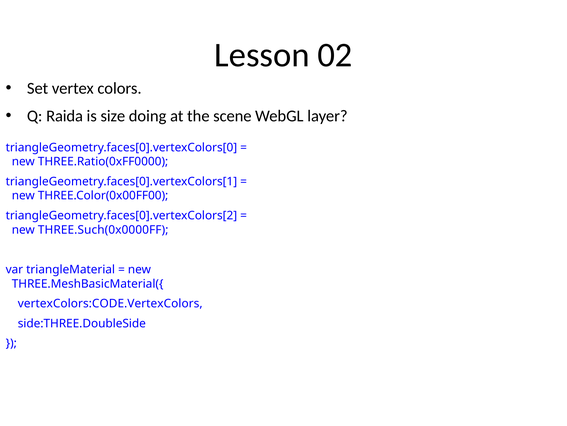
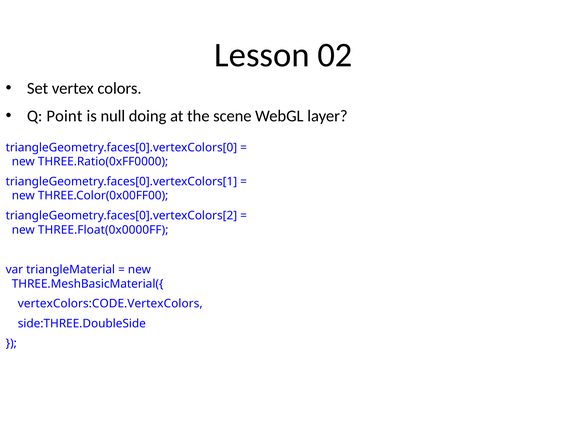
Raida: Raida -> Point (64, 116)
size: size -> null (113, 116)
THREE.Such(0x0000FF: THREE.Such(0x0000FF -> THREE.Float(0x0000FF (103, 229)
